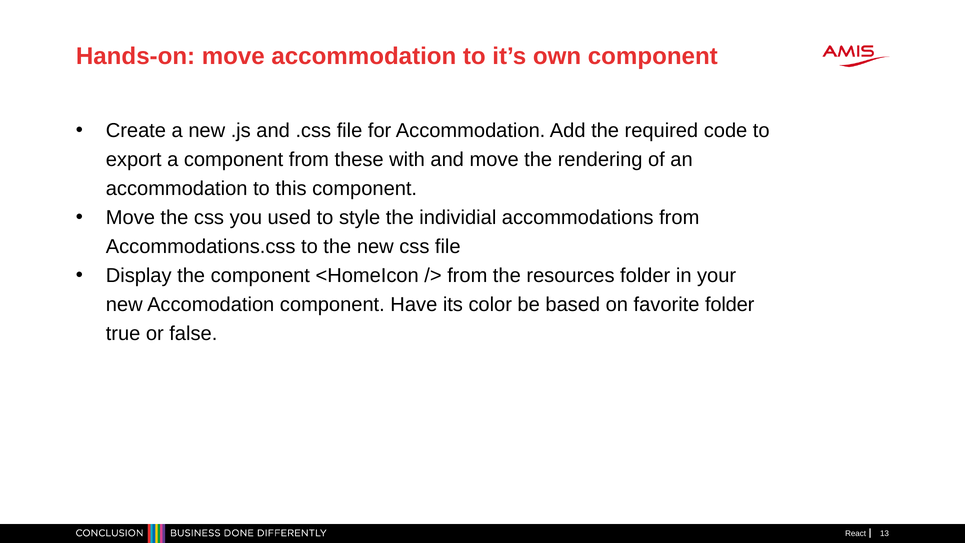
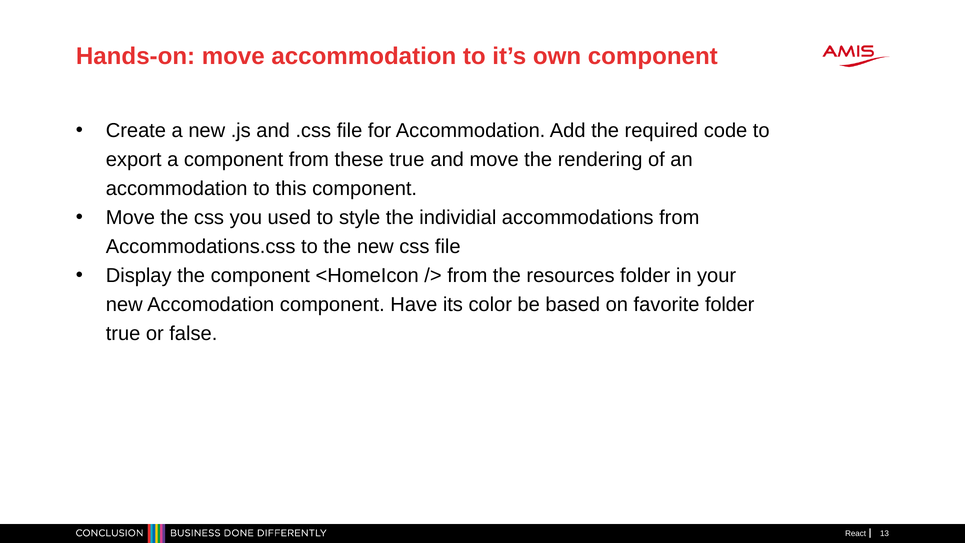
these with: with -> true (407, 160)
